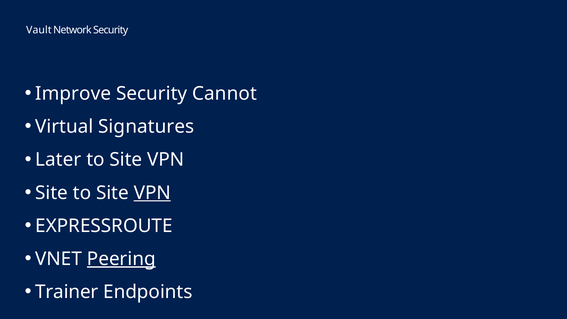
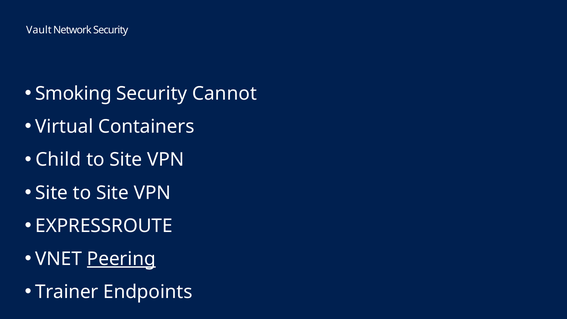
Improve: Improve -> Smoking (73, 94)
Signatures: Signatures -> Containers (146, 127)
Later: Later -> Child (58, 160)
VPN underline: present -> none (152, 193)
